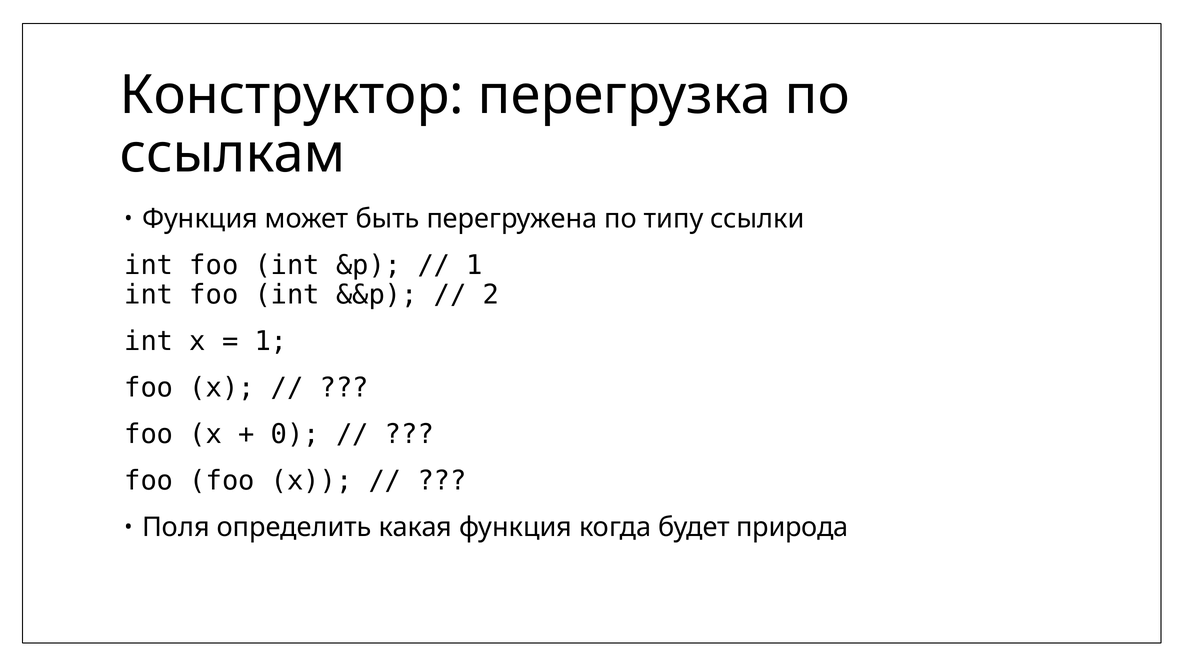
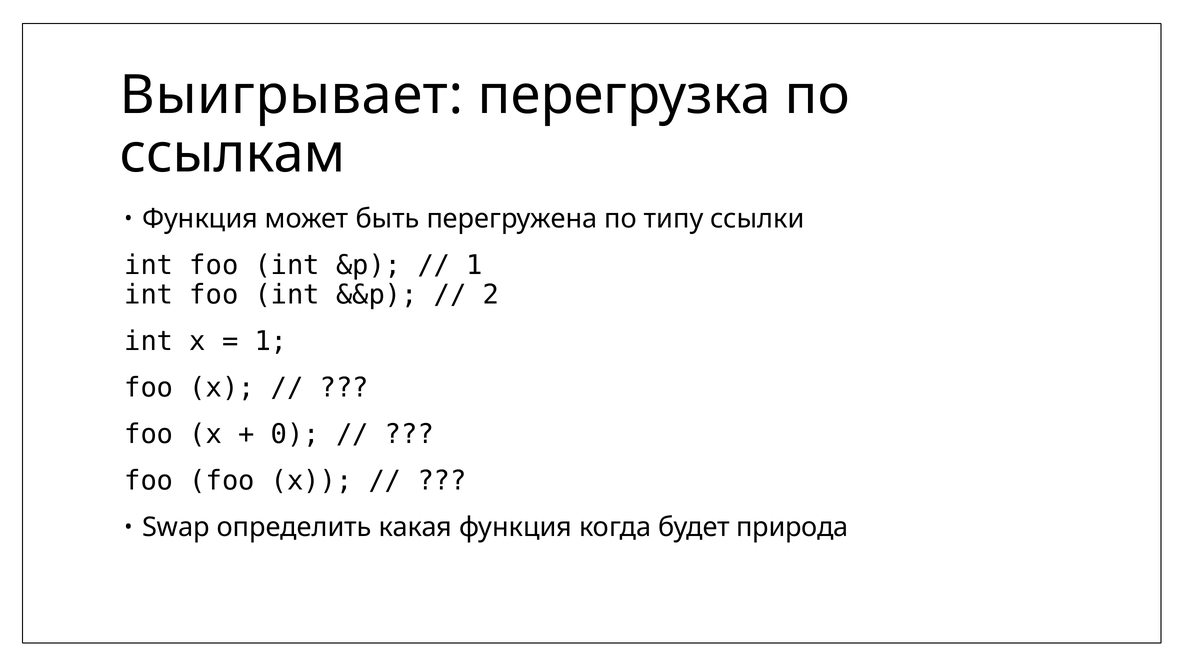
Конструктор: Конструктор -> Выигрывает (292, 95)
Поля: Поля -> Swap (176, 527)
